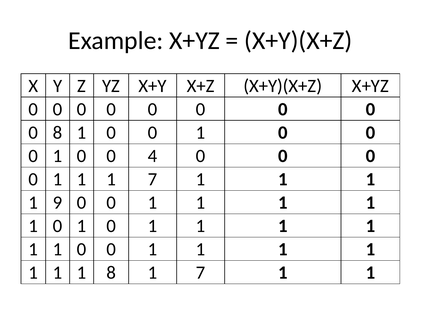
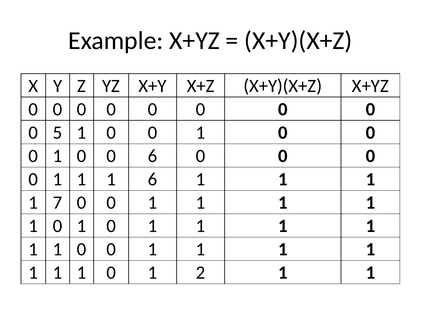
0 8: 8 -> 5 (58, 132)
0 4: 4 -> 6 (153, 156)
1 1 7: 7 -> 6 (153, 179)
9: 9 -> 7 (58, 202)
8: 8 -> 0 (111, 272)
7: 7 -> 2 (201, 272)
